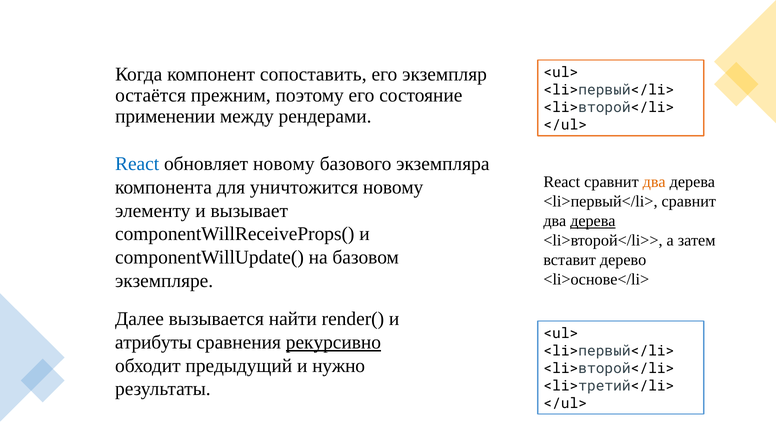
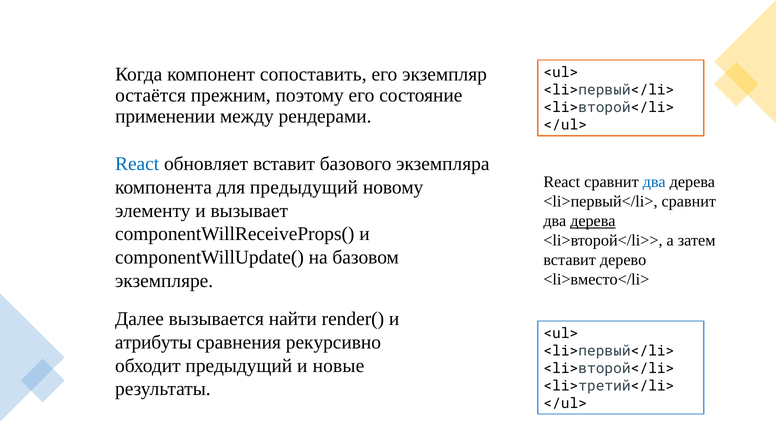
обновляет новому: новому -> вставит (284, 164)
два colour: orange -> blue (654, 182)
для уничтожится: уничтожится -> предыдущий (304, 187)
<li>основе</li>: <li>основе</li> -> <li>вместо</li> (596, 279)
рекурсивно underline: present -> none (333, 342)
нужно: нужно -> новые (338, 365)
